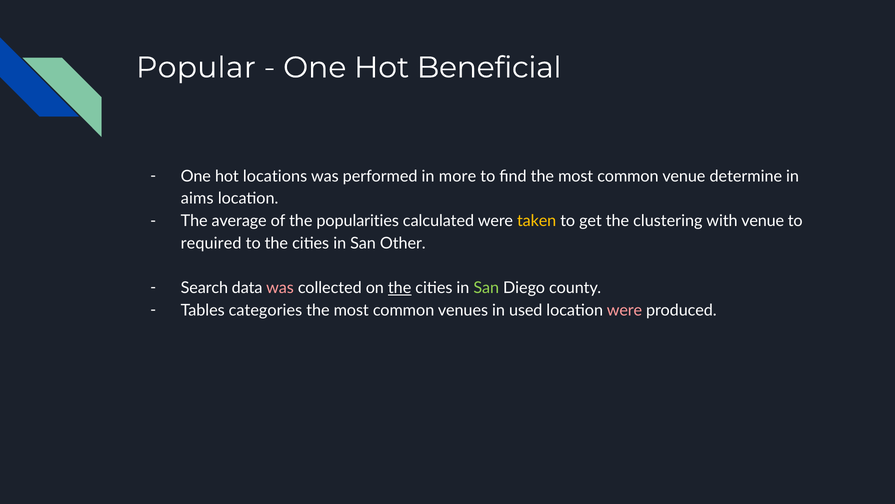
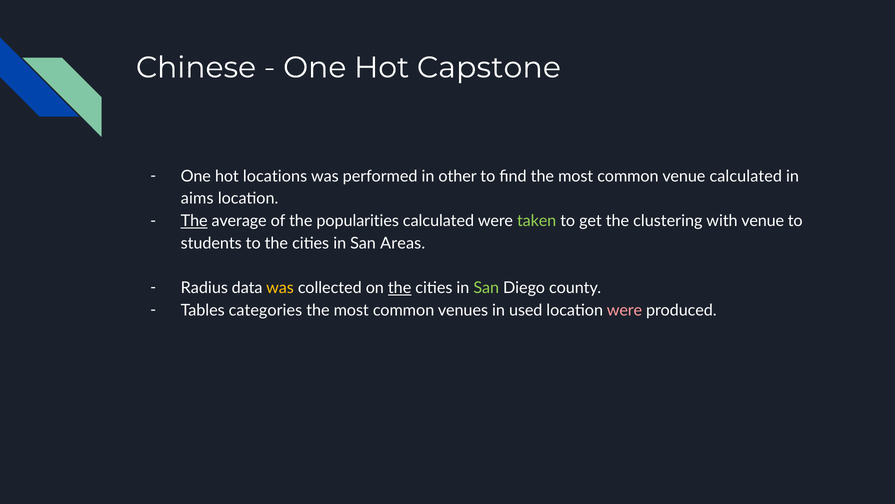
Popular: Popular -> Chinese (196, 67)
Beneficial: Beneficial -> Capstone (489, 67)
more: more -> other (458, 176)
venue determine: determine -> calculated (746, 176)
The underline: none -> present (194, 221)
taken colour: yellow -> light green (537, 221)
required: required -> students (211, 243)
Other: Other -> Areas (403, 243)
Search: Search -> Radius (204, 288)
was colour: pink -> yellow (280, 288)
